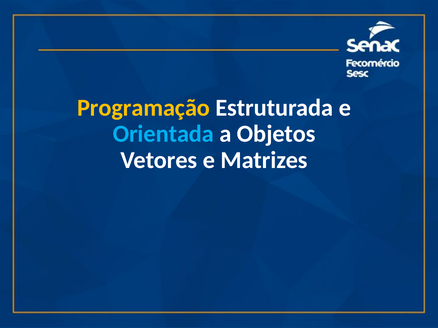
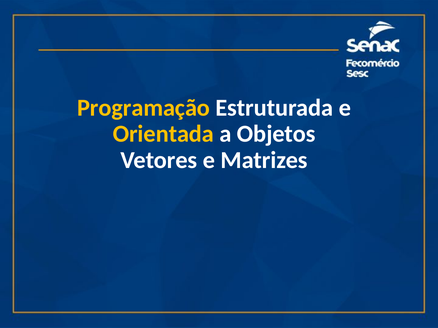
Orientada colour: light blue -> yellow (163, 134)
